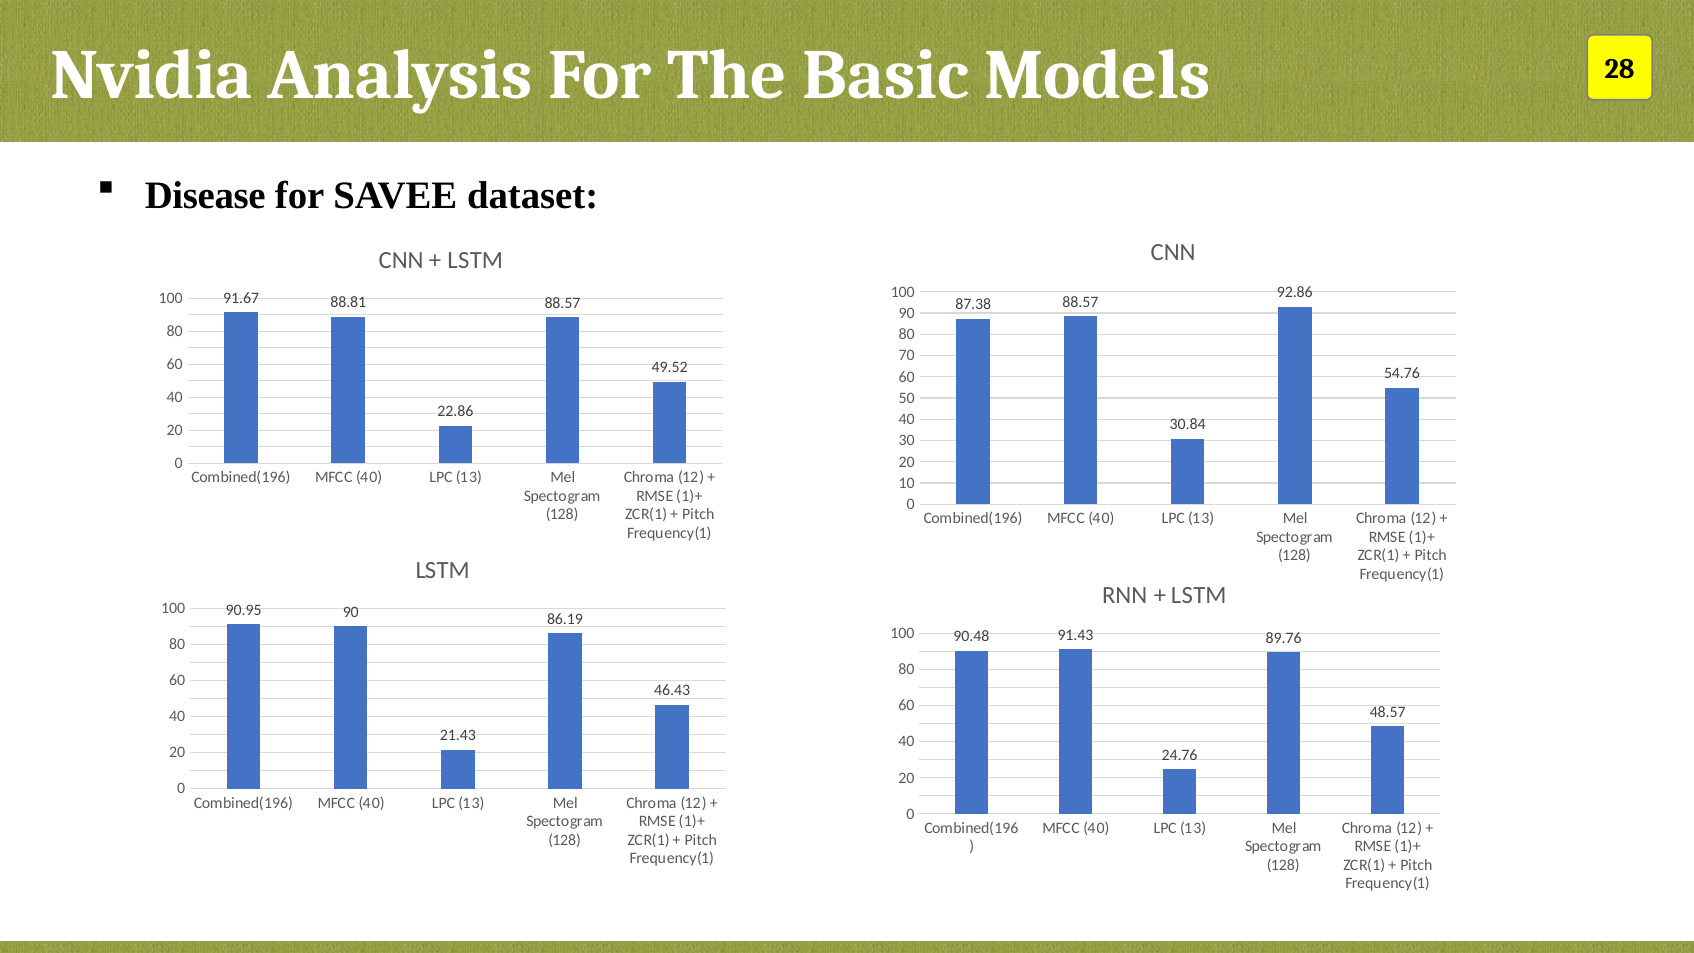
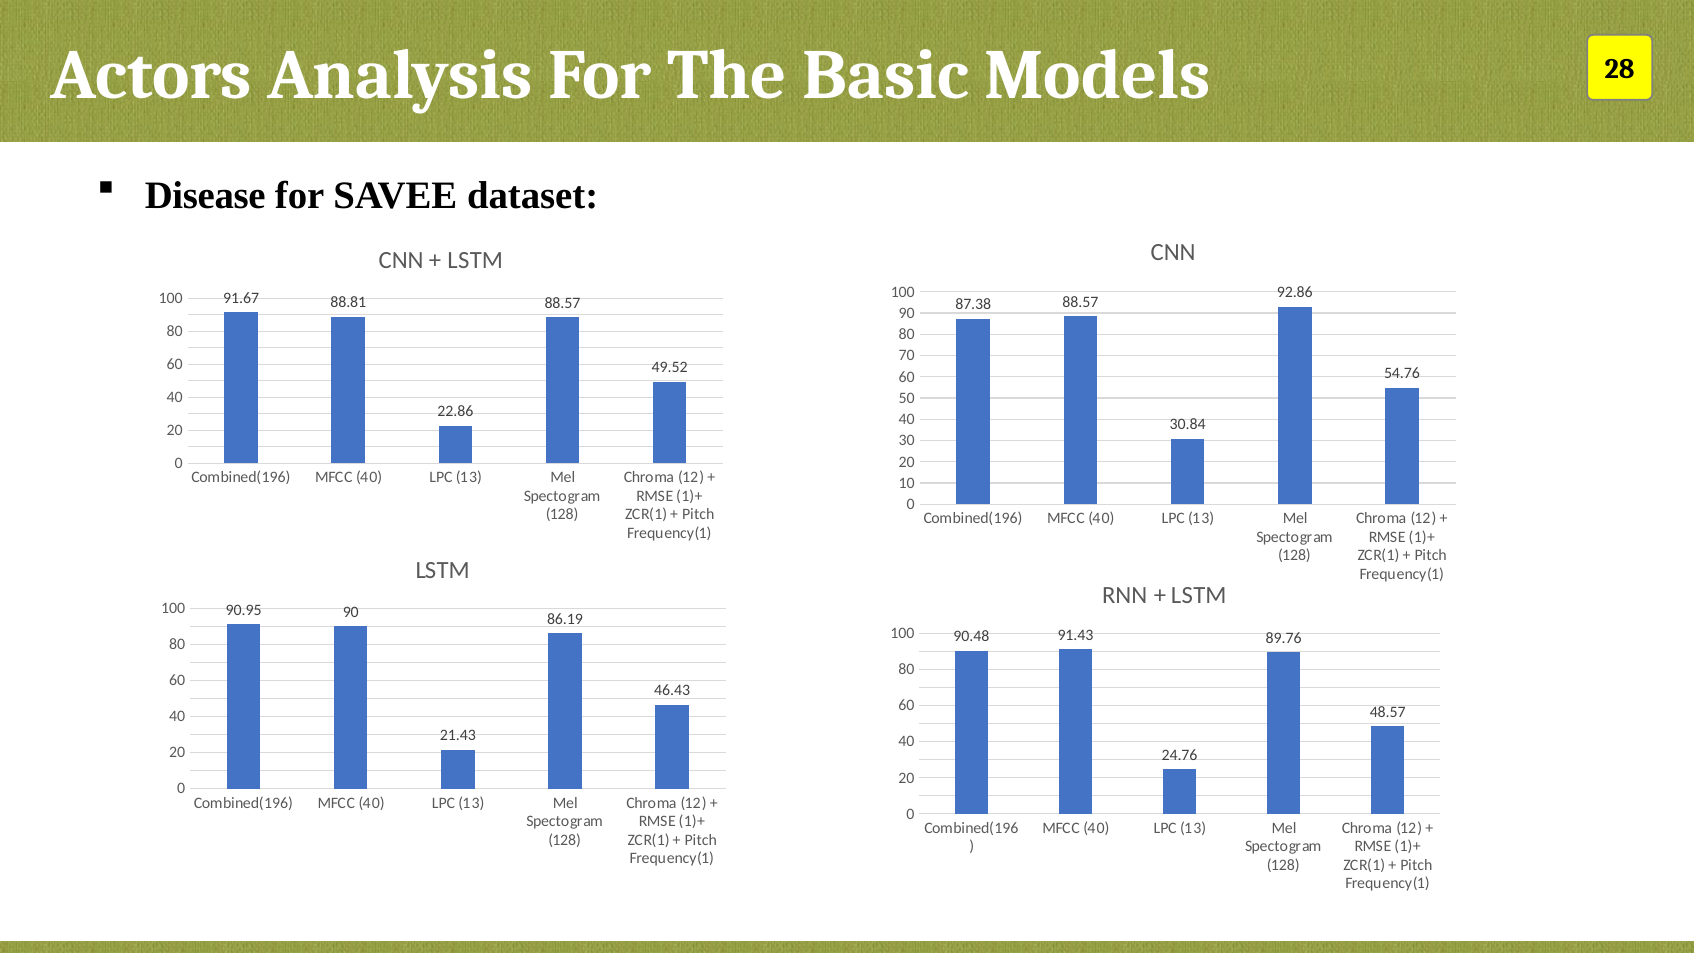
Nvidia: Nvidia -> Actors (151, 75)
